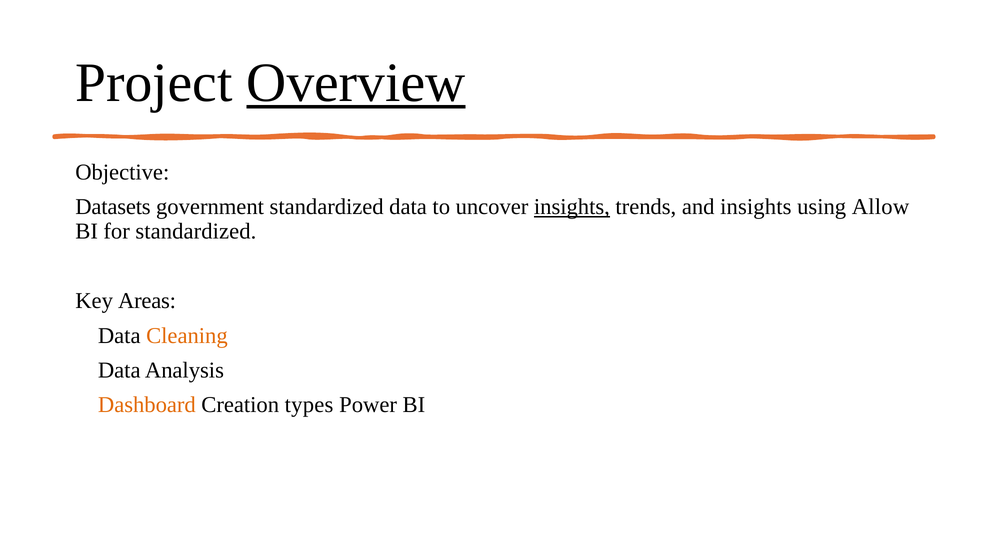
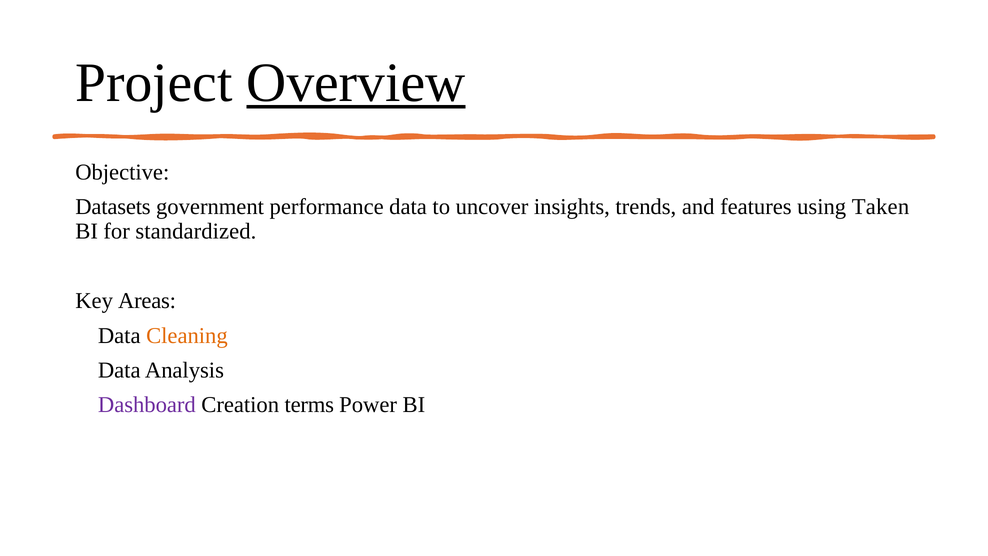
government standardized: standardized -> performance (327, 207)
insights underline: present -> none (572, 207)
and insights: insights -> features (756, 207)
Allow: Allow -> Taken (880, 207)
Dashboard colour: orange -> purple (147, 405)
types: types -> terms (309, 405)
